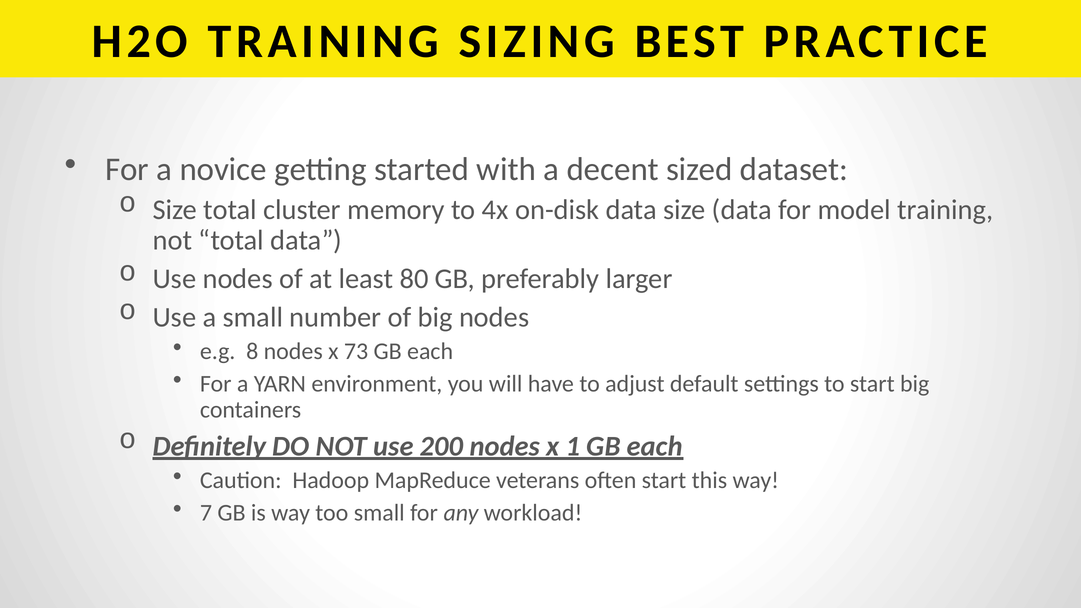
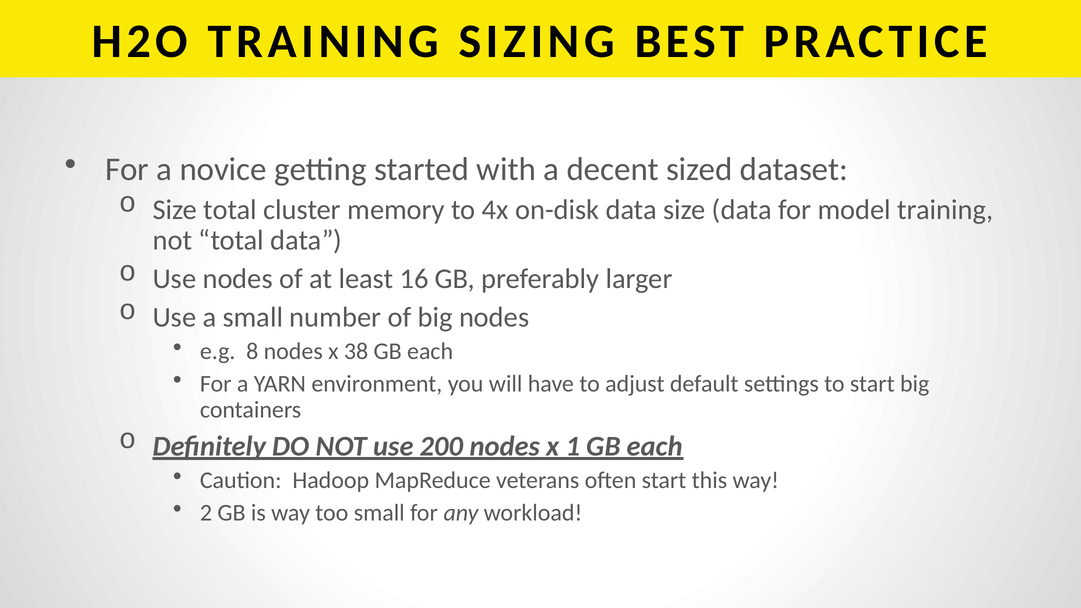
80: 80 -> 16 (414, 279)
73: 73 -> 38 (356, 351)
7: 7 -> 2 (206, 513)
